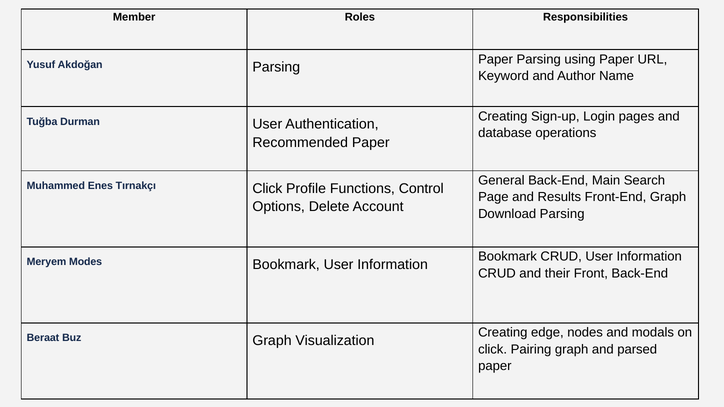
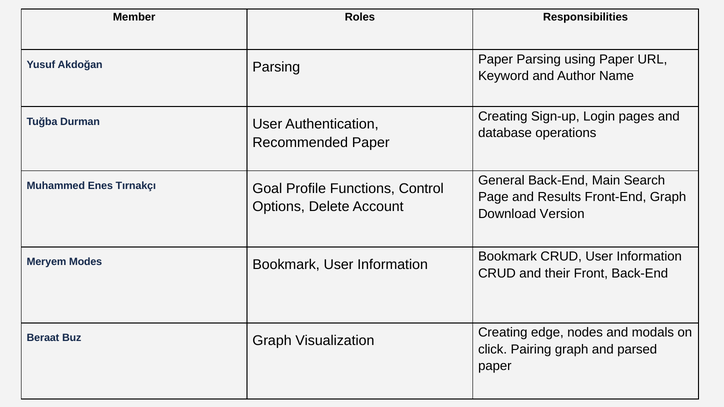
Tırnakçı Click: Click -> Goal (267, 189)
Download Parsing: Parsing -> Version (562, 214)
